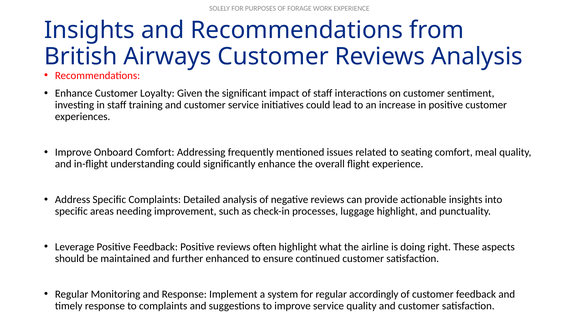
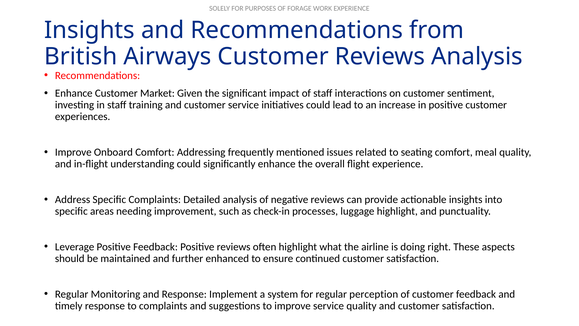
Loyalty: Loyalty -> Market (157, 93)
accordingly: accordingly -> perception (374, 294)
